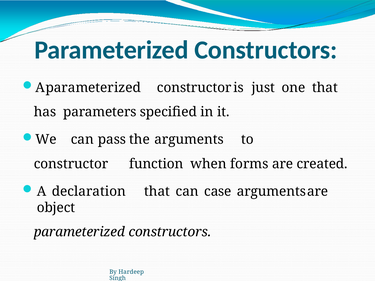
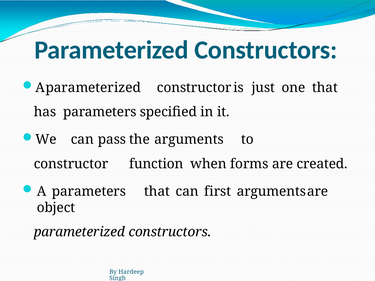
A declaration: declaration -> parameters (89, 192)
case: case -> first (218, 192)
